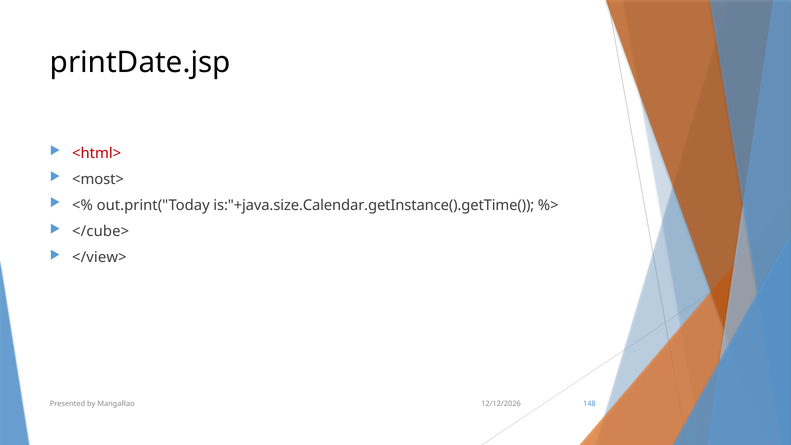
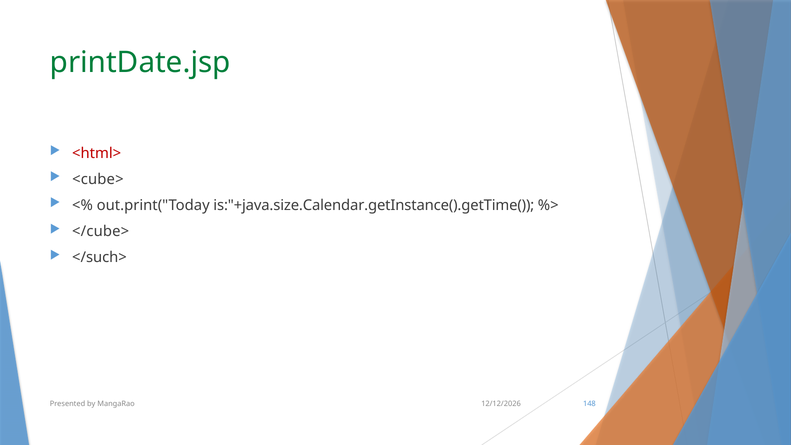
printDate.jsp colour: black -> green (140, 62)
<most>: <most> -> <cube> (98, 179)
</view>: </view> -> </such> (99, 257)
